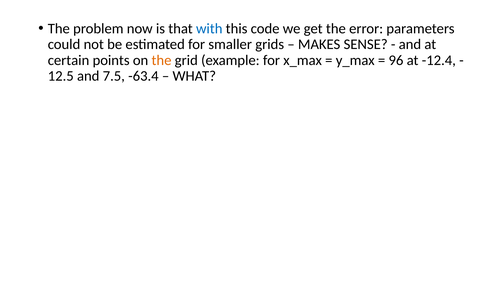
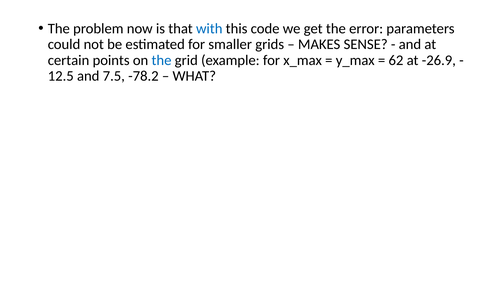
the colour: orange -> blue (162, 60)
96: 96 -> 62 (396, 60)
-12.4: -12.4 -> -26.9 (439, 60)
-63.4: -63.4 -> -78.2 (143, 76)
